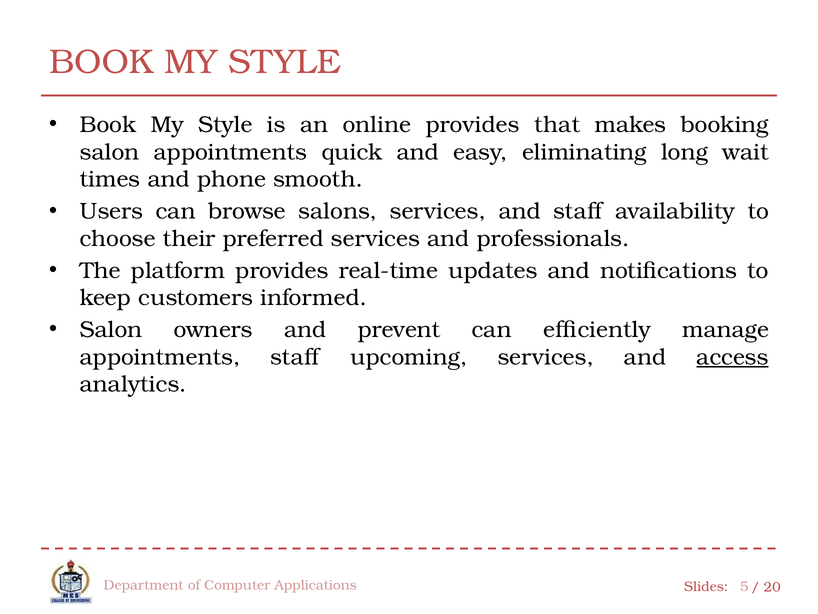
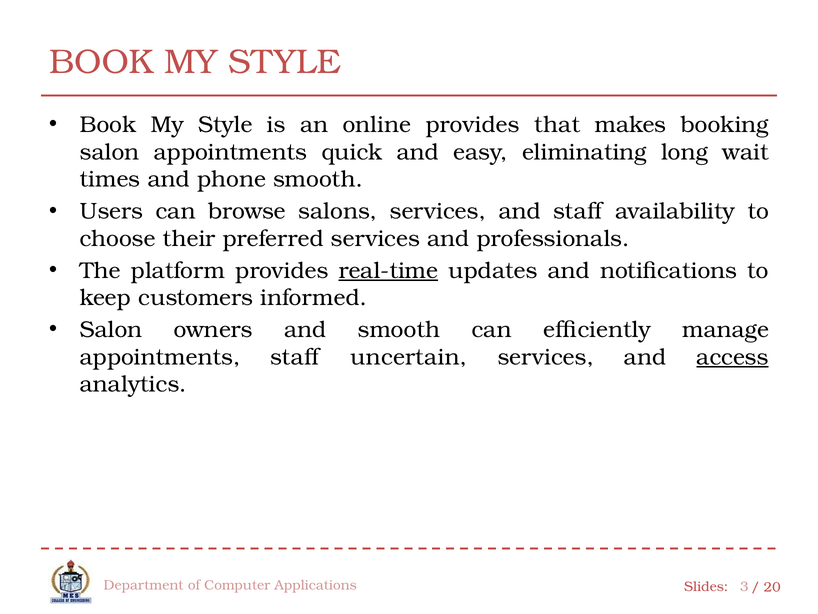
real-time underline: none -> present (388, 270)
and prevent: prevent -> smooth (399, 329)
upcoming: upcoming -> uncertain (409, 357)
5: 5 -> 3 (744, 586)
